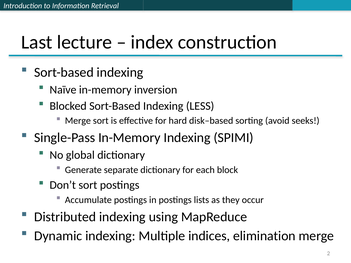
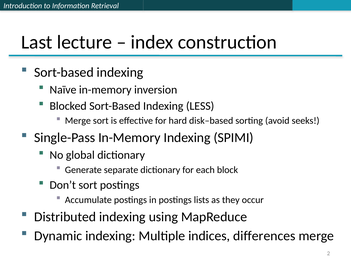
elimination: elimination -> differences (264, 236)
